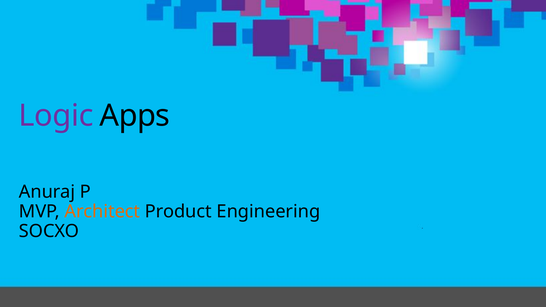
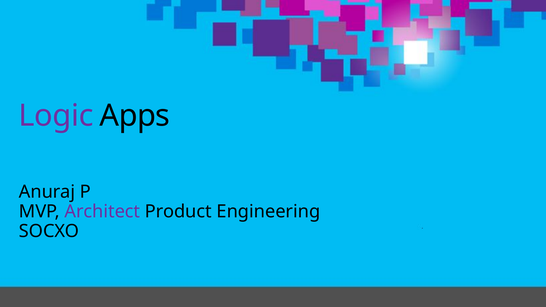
Architect colour: orange -> purple (102, 211)
